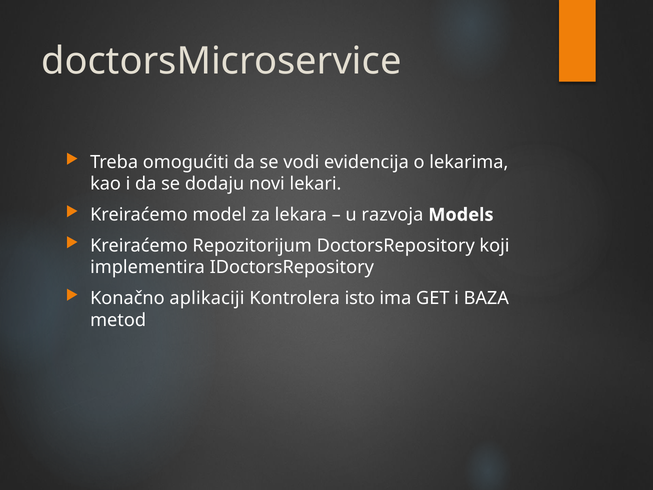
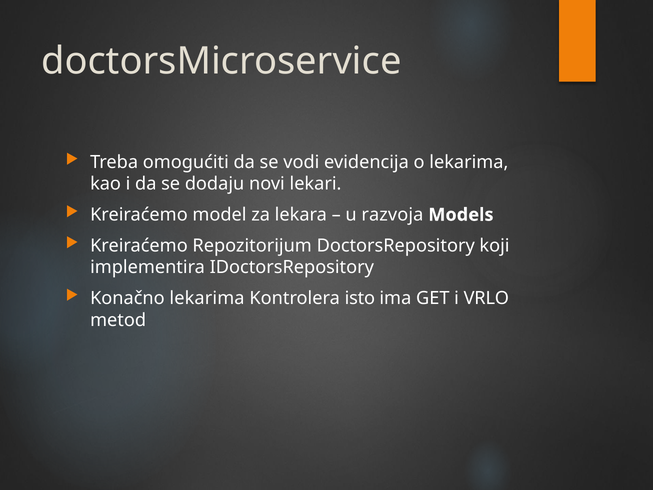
Konačno aplikaciji: aplikaciji -> lekarima (207, 298)
BAZA: BAZA -> VRLO (486, 298)
